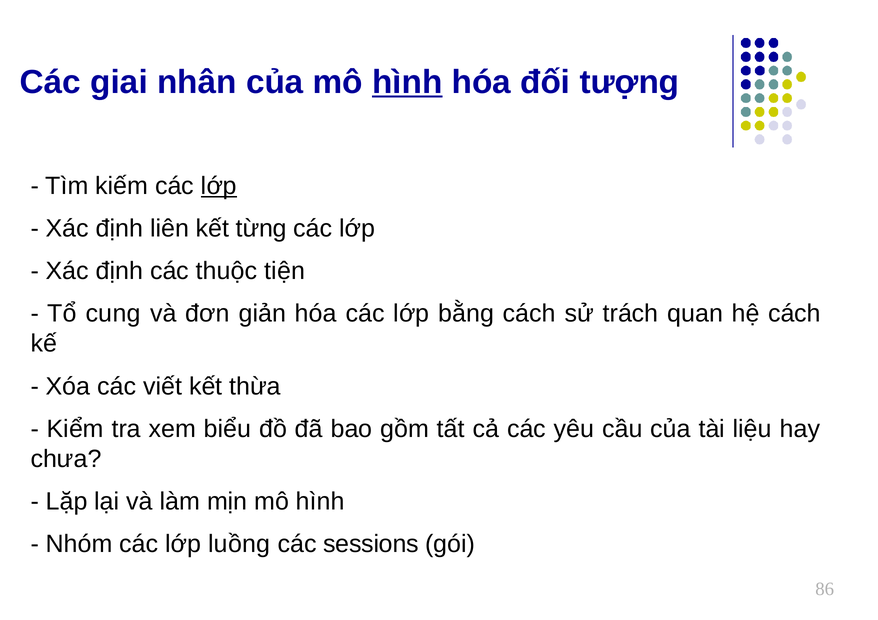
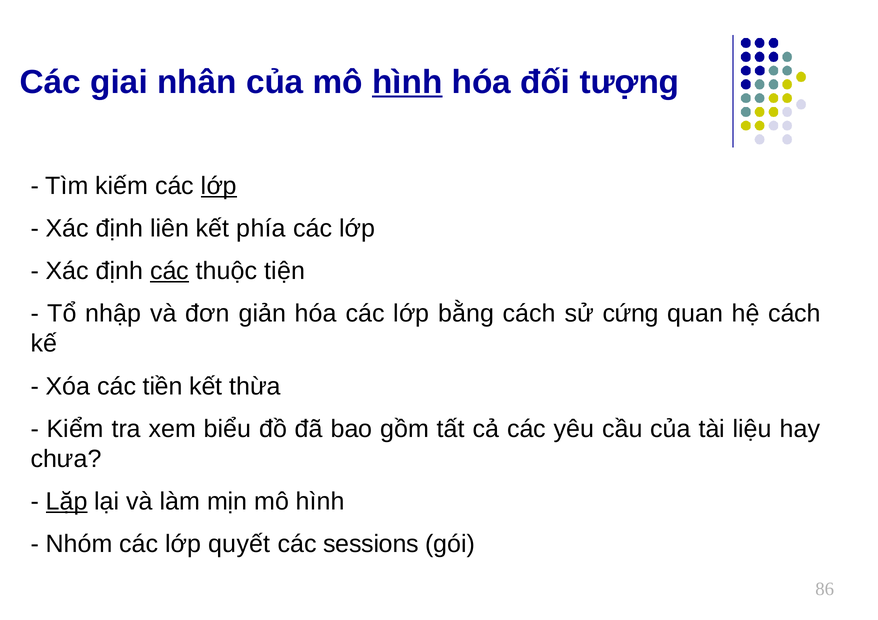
từng: từng -> phía (261, 229)
các underline: none -> present (170, 271)
cung: cung -> nhập (113, 314)
trách: trách -> cứng (631, 314)
viết: viết -> tiền (163, 387)
Lặp underline: none -> present (67, 502)
luồng: luồng -> quyết (239, 544)
